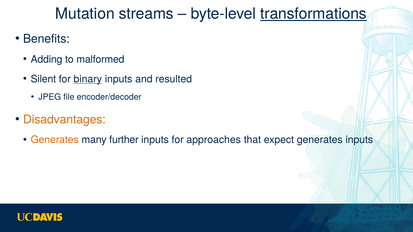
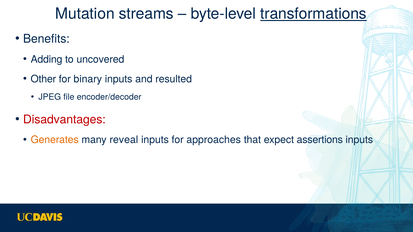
malformed: malformed -> uncovered (100, 60)
Silent: Silent -> Other (43, 79)
binary underline: present -> none (88, 79)
Disadvantages colour: orange -> red (64, 120)
further: further -> reveal (124, 140)
expect generates: generates -> assertions (320, 140)
